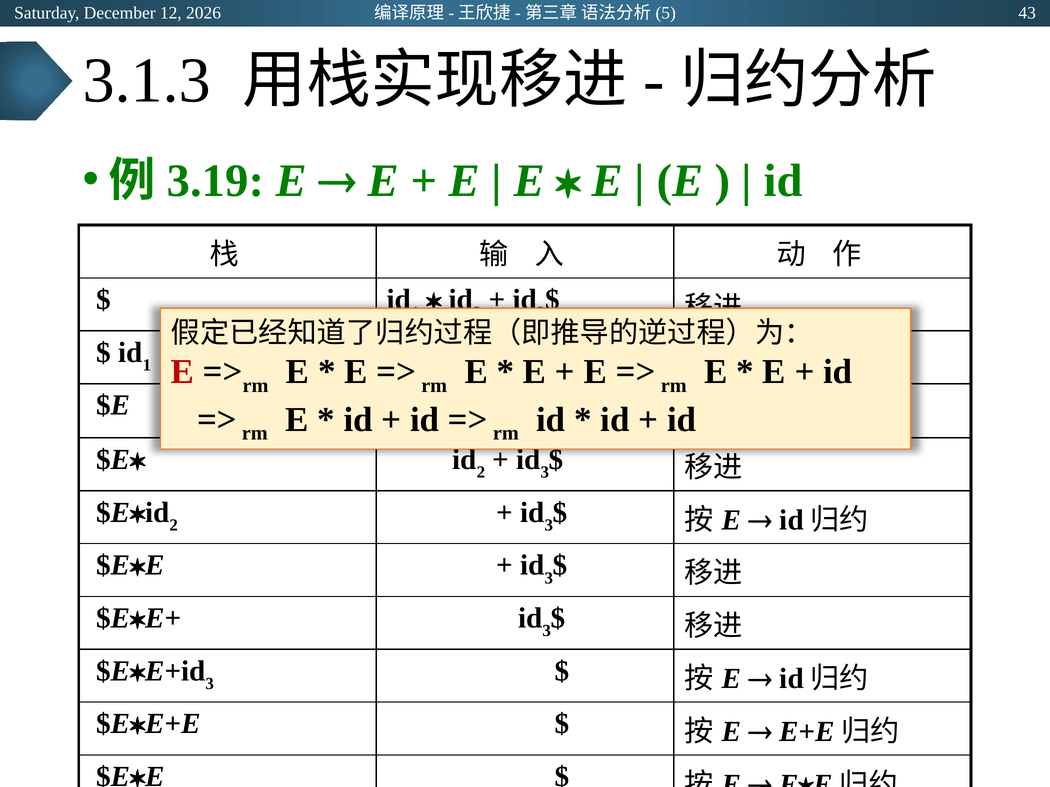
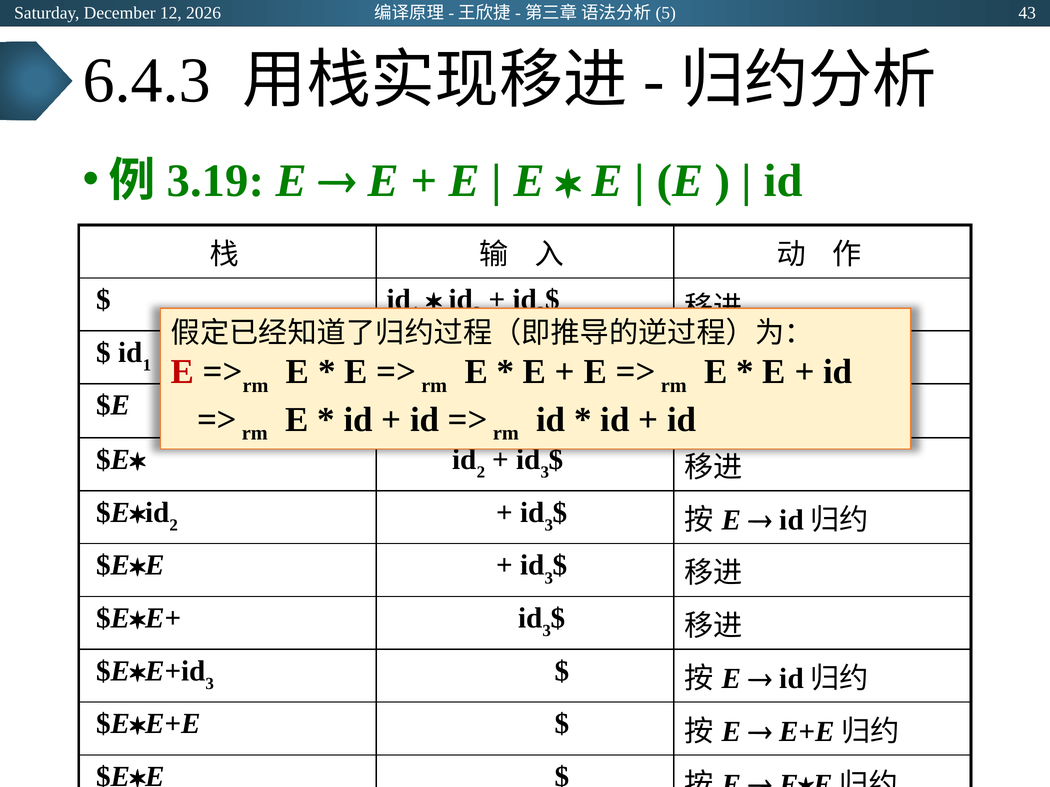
3.1.3: 3.1.3 -> 6.4.3 (147, 81)
